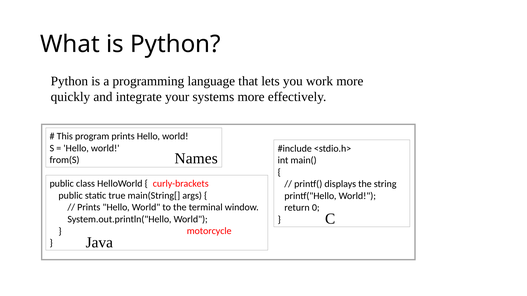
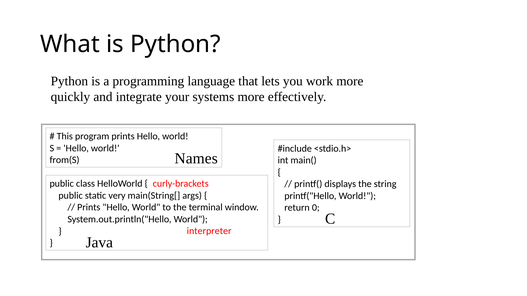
true: true -> very (117, 196)
motorcycle: motorcycle -> interpreter (209, 231)
